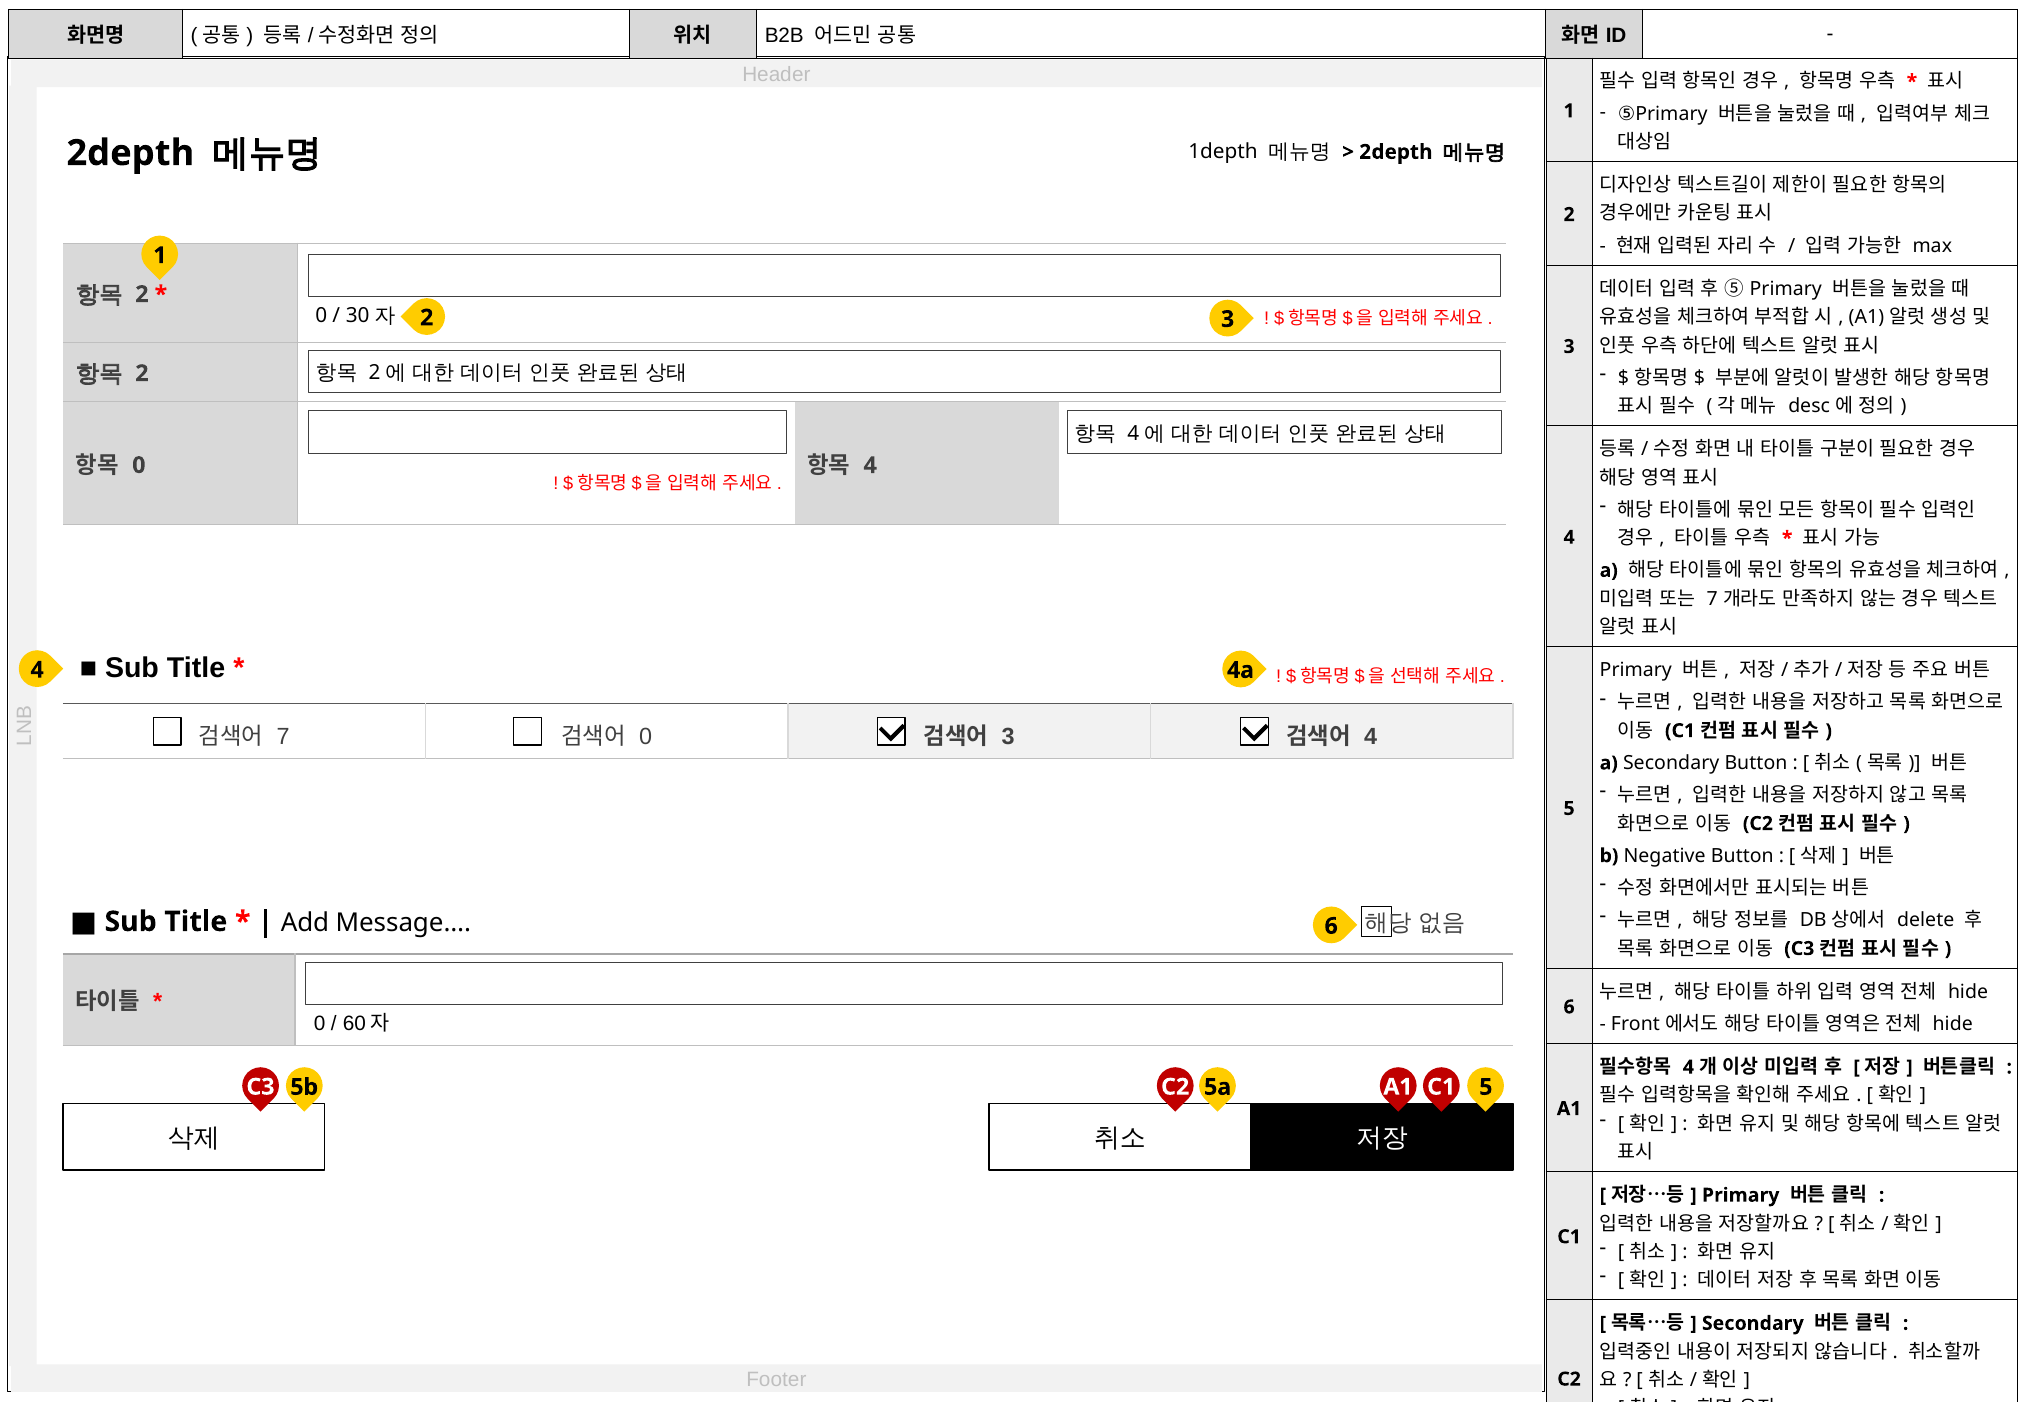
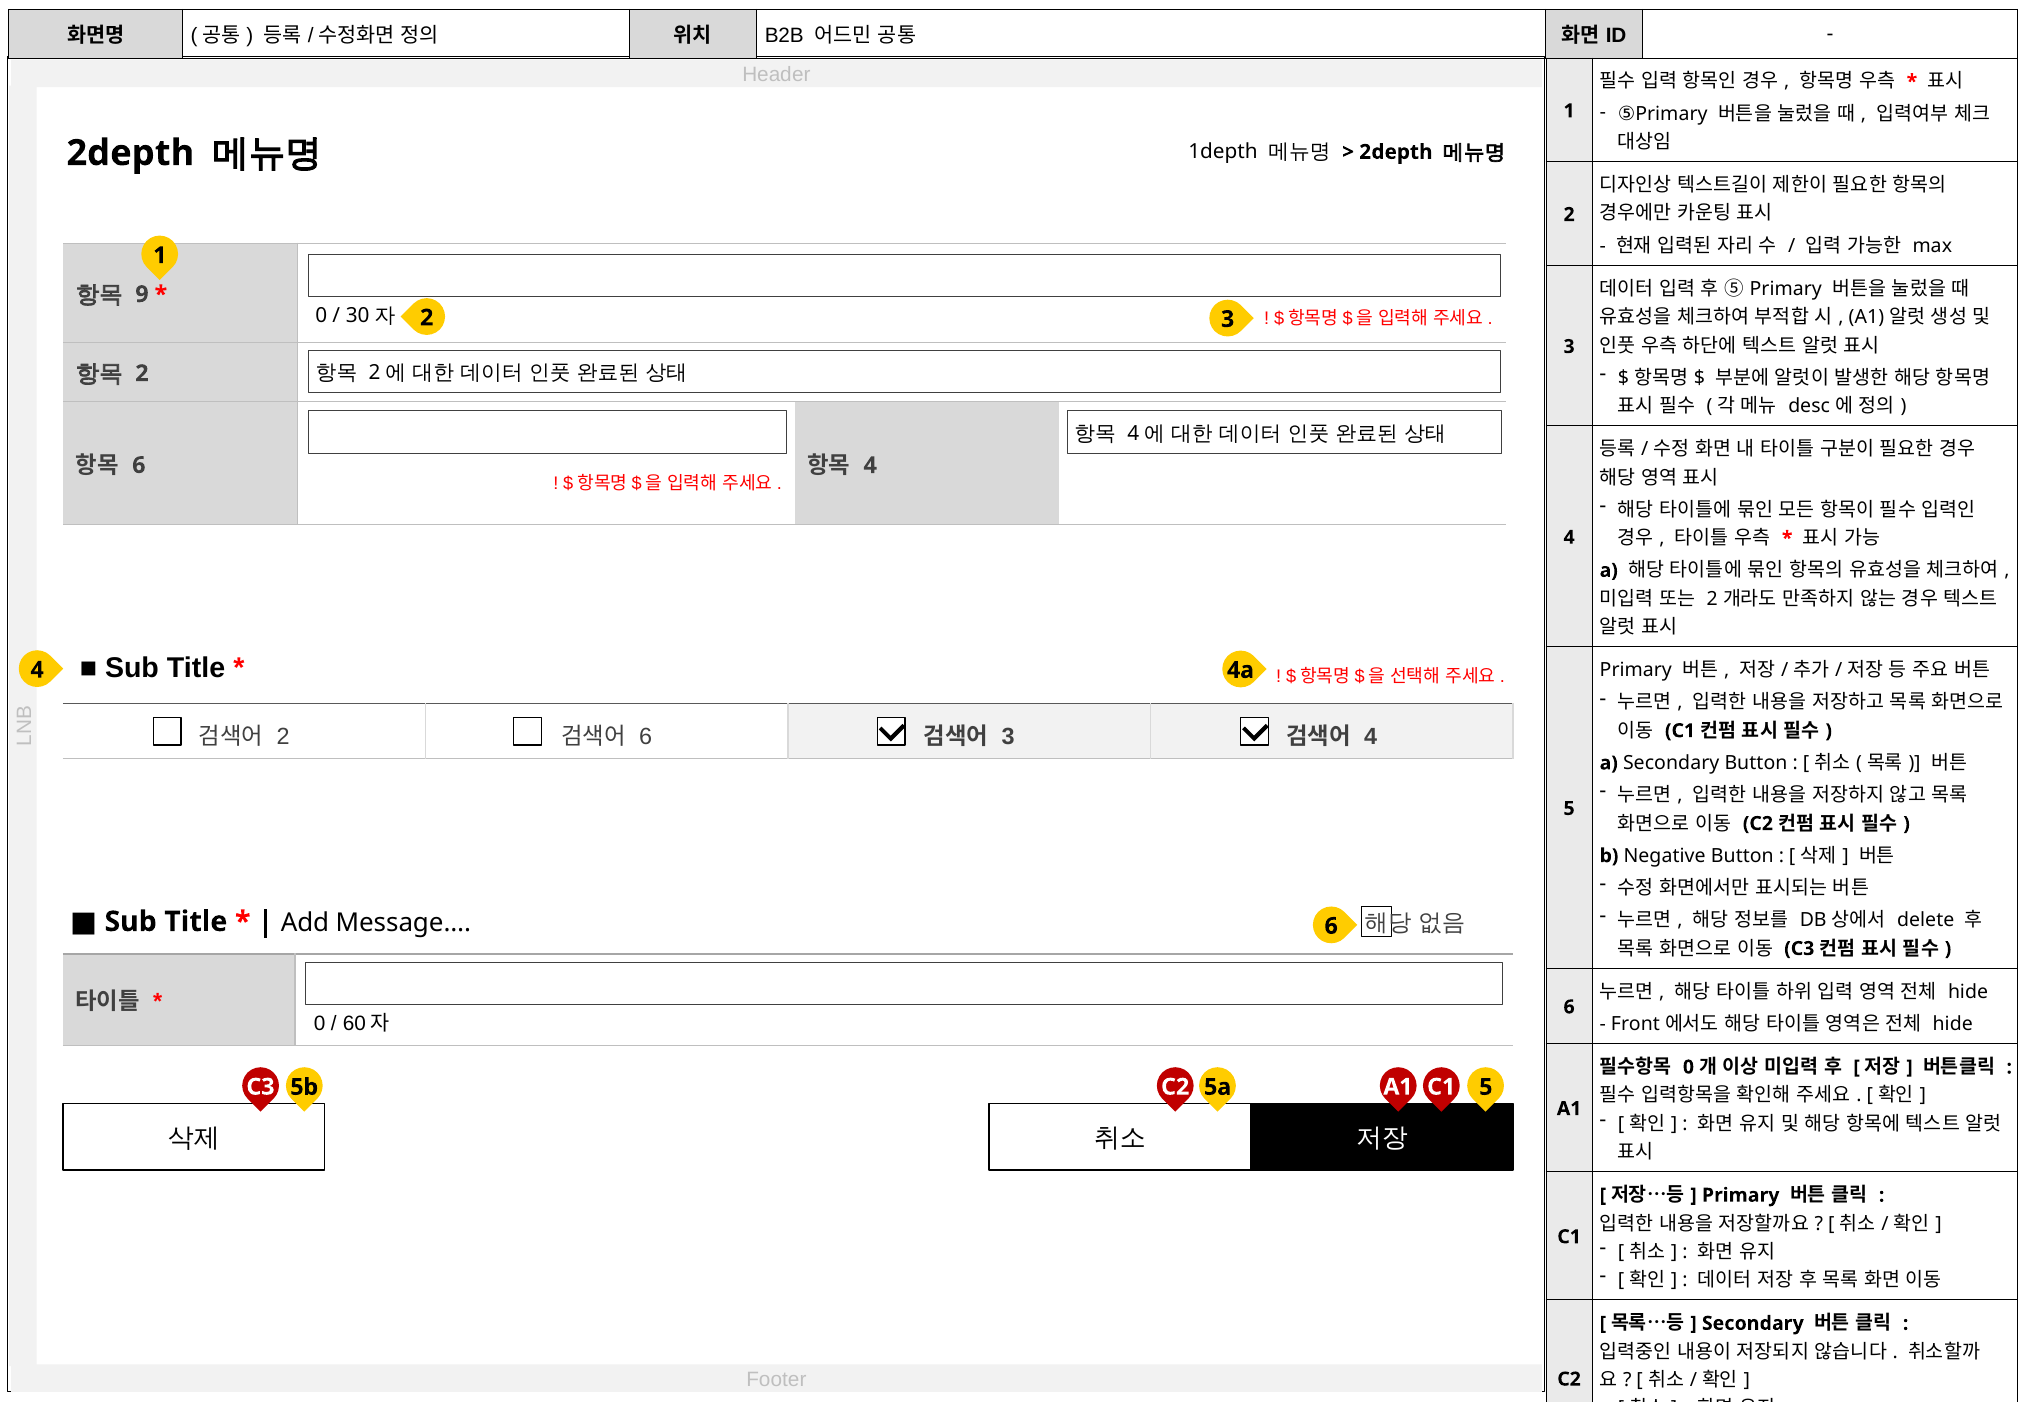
2: 2 -> 9 (142, 294)
0: 0 -> 6 (139, 465)
7: 7 -> 2 (1712, 599)
7: 7 -> 2 (283, 736)
0: 0 -> 6 (646, 736)
4: 4 -> 0 (1688, 1067)
